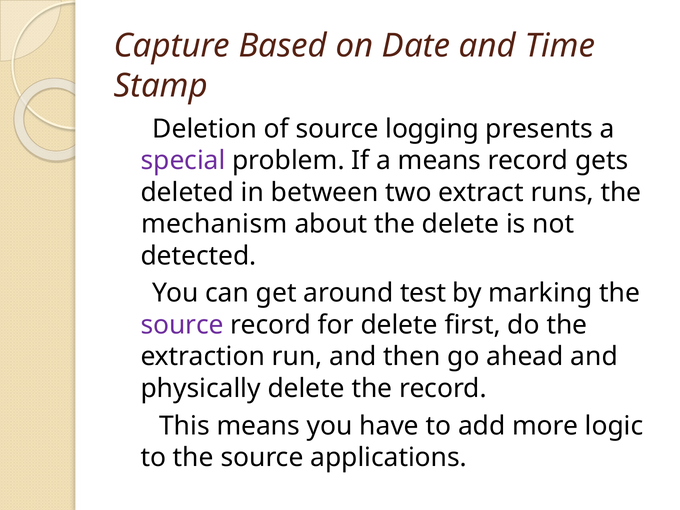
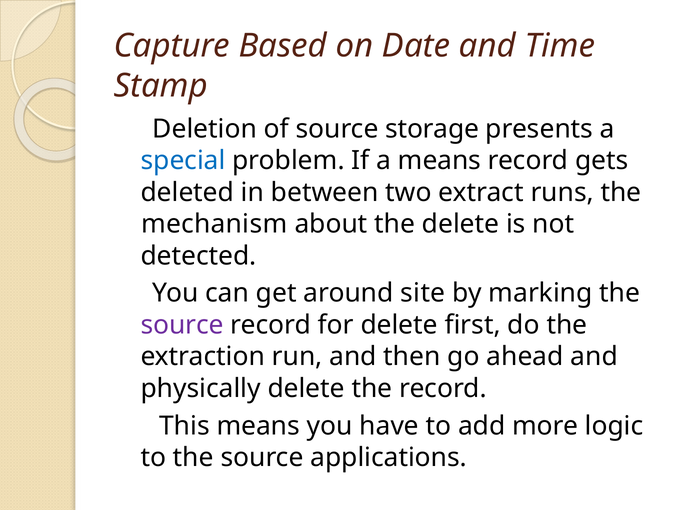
logging: logging -> storage (432, 129)
special colour: purple -> blue (183, 161)
test: test -> site (423, 293)
